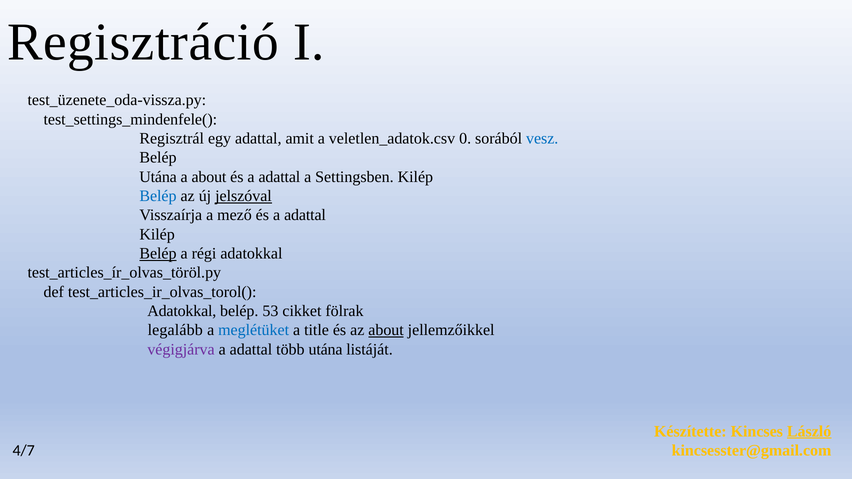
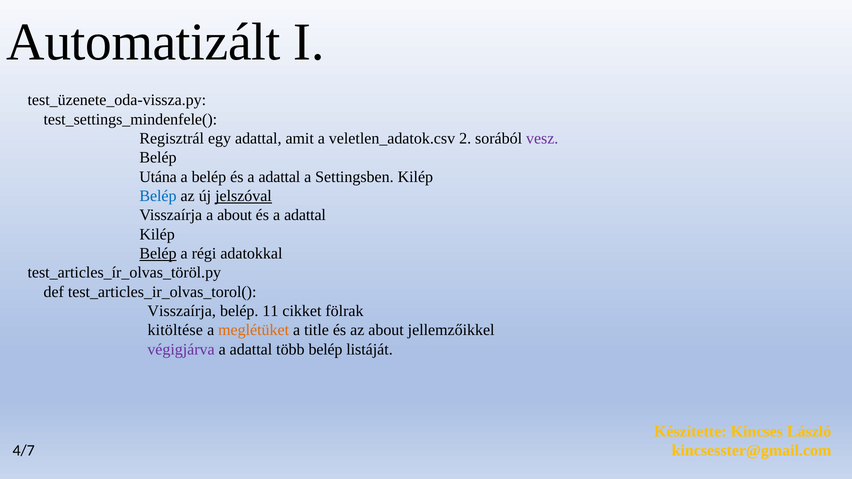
Regisztráció: Regisztráció -> Automatizált (143, 42)
0: 0 -> 2 (465, 139)
vesz colour: blue -> purple (542, 139)
a about: about -> belép (209, 177)
a mező: mező -> about (235, 215)
Adatokkal: Adatokkal -> Visszaírja (182, 311)
53: 53 -> 11 (270, 311)
legalább: legalább -> kitöltése (175, 330)
meglétüket colour: blue -> orange (254, 330)
about underline: present -> none (386, 330)
több utána: utána -> belép (326, 349)
László underline: present -> none (809, 432)
